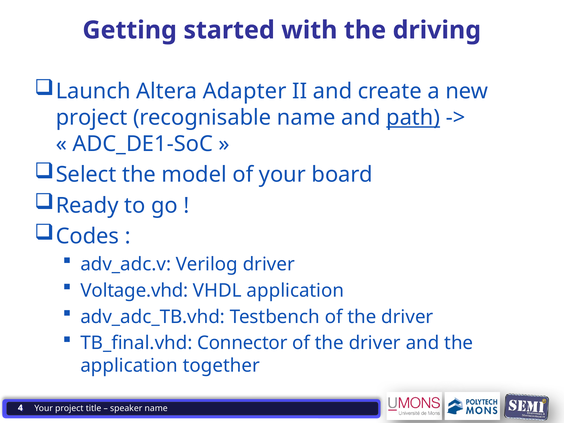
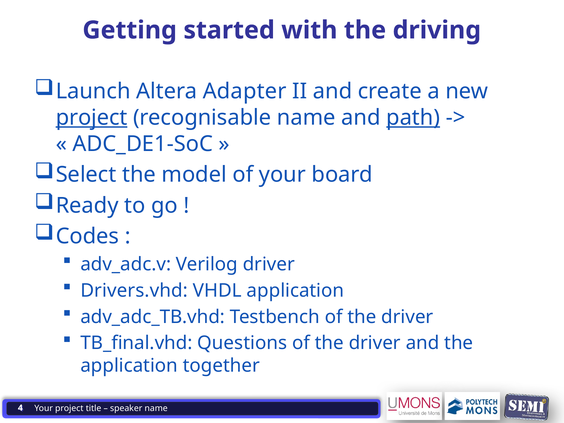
project underline: none -> present (92, 118)
Voltage.vhd: Voltage.vhd -> Drivers.vhd (134, 290)
Connector: Connector -> Questions (242, 343)
